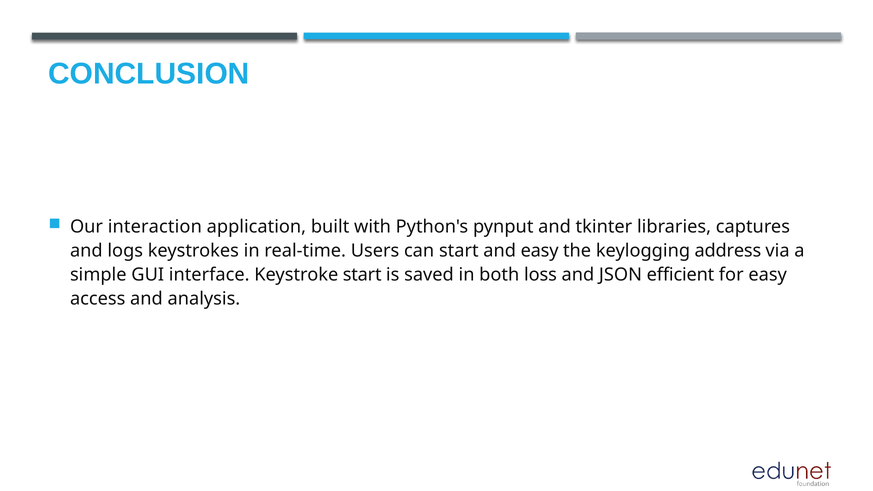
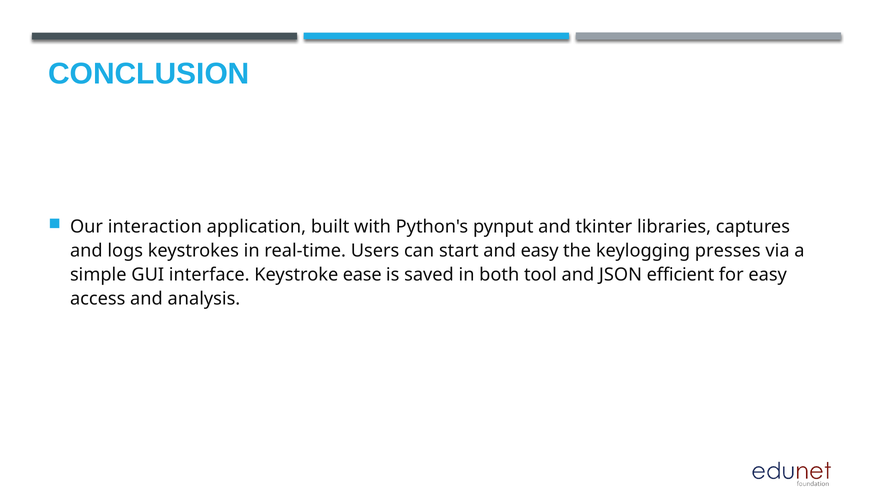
address: address -> presses (728, 251)
Keystroke start: start -> ease (362, 275)
loss: loss -> tool (540, 275)
